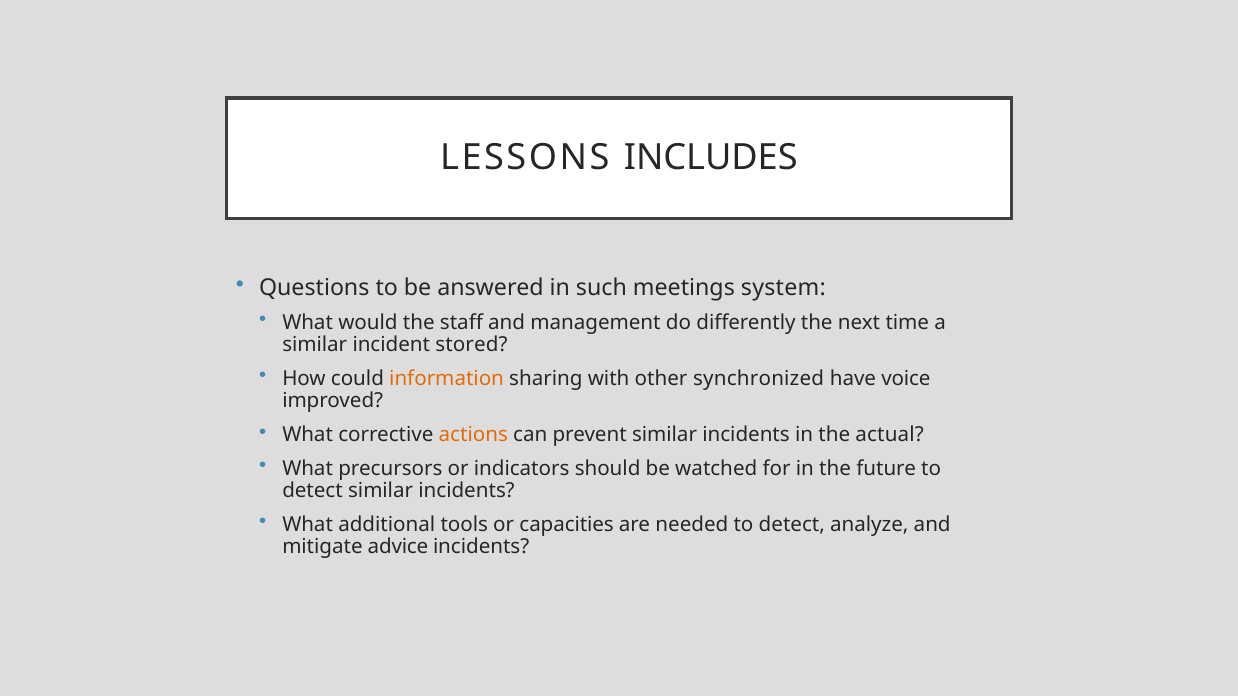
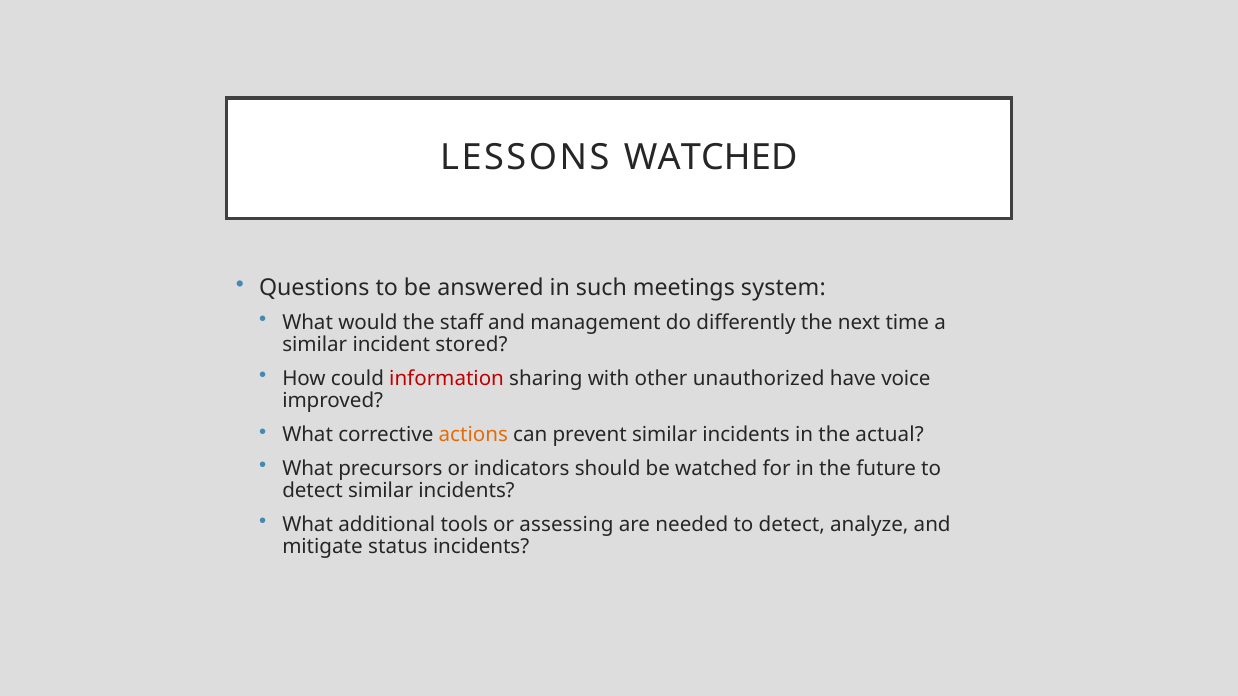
LESSONS INCLUDES: INCLUDES -> WATCHED (711, 158)
information colour: orange -> red (447, 379)
synchronized: synchronized -> unauthorized (759, 379)
capacities: capacities -> assessing (567, 525)
advice: advice -> status (398, 547)
